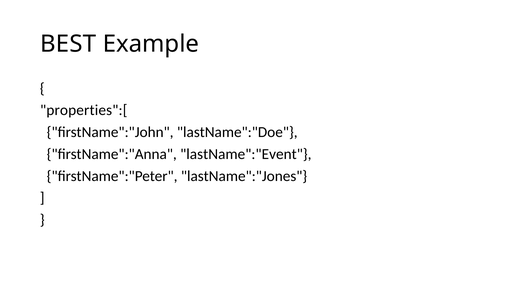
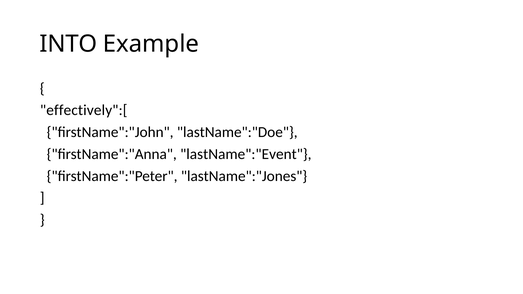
BEST: BEST -> INTO (68, 44)
properties":[: properties":[ -> effectively":[ (84, 110)
